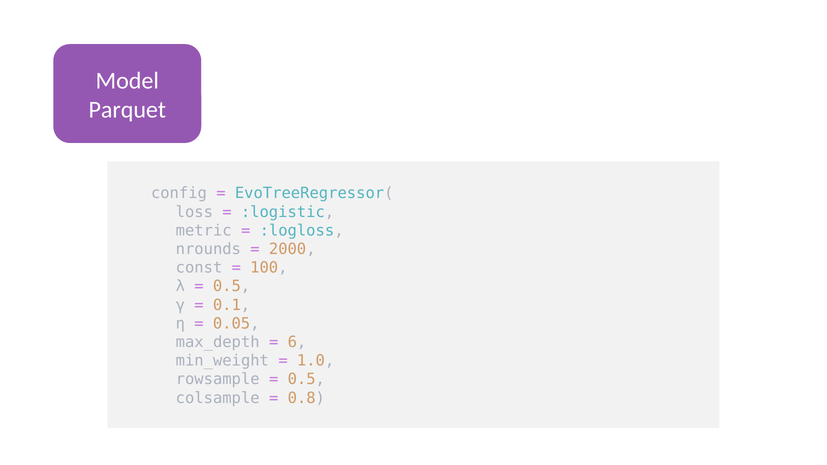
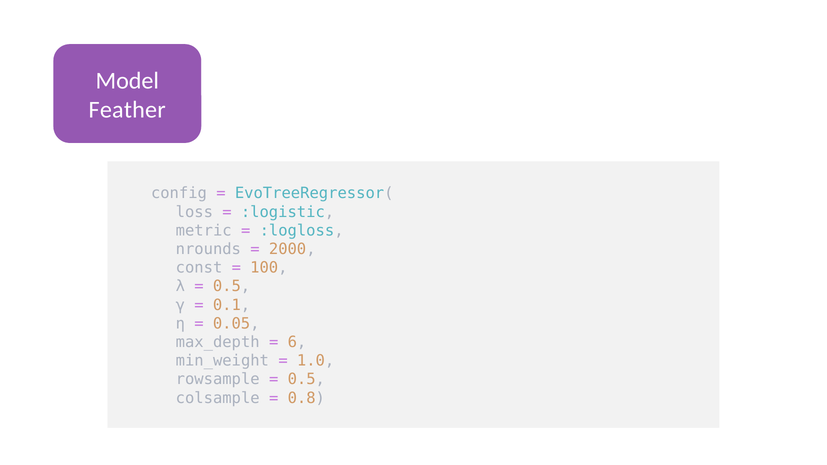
Parquet: Parquet -> Feather (127, 110)
